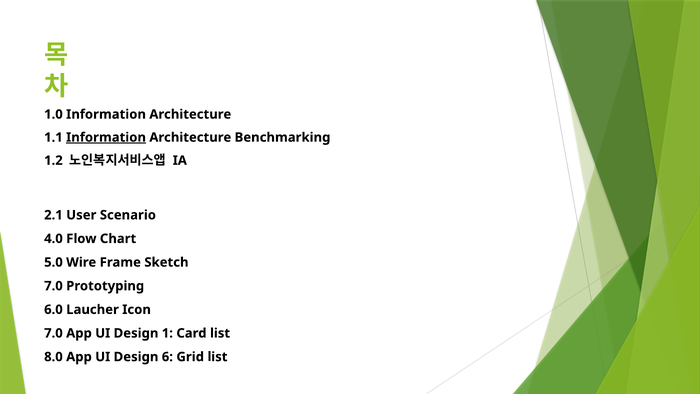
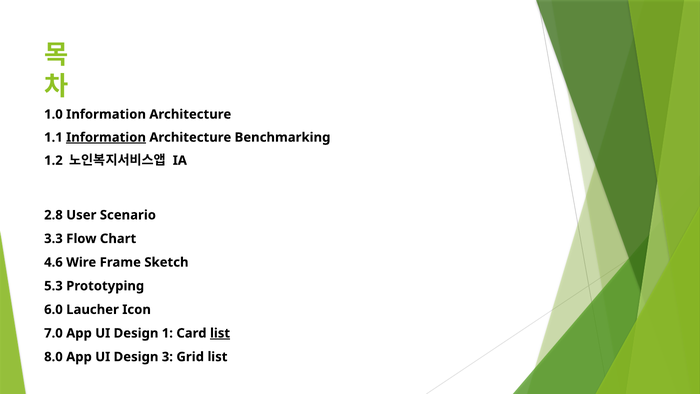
2.1: 2.1 -> 2.8 (53, 215)
4.0: 4.0 -> 3.3 (53, 239)
5.0: 5.0 -> 4.6 (53, 262)
7.0: 7.0 -> 5.3 (53, 286)
list underline: none -> present (220, 333)
6: 6 -> 3 (167, 357)
